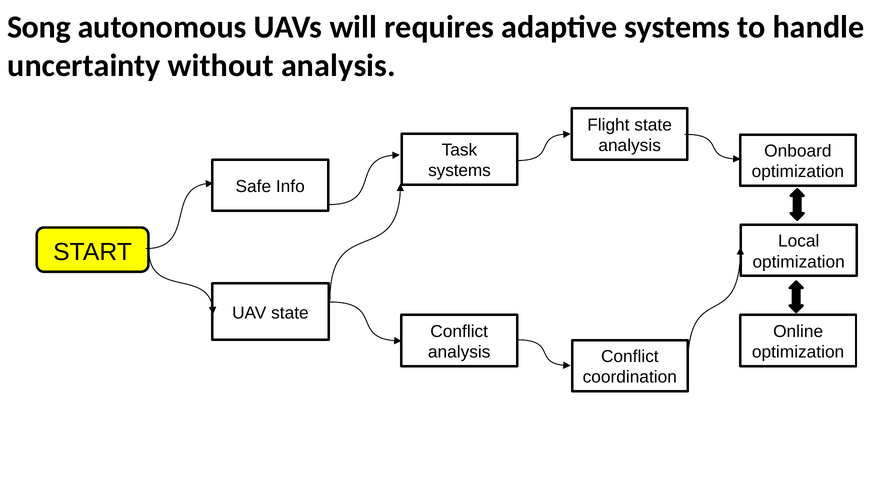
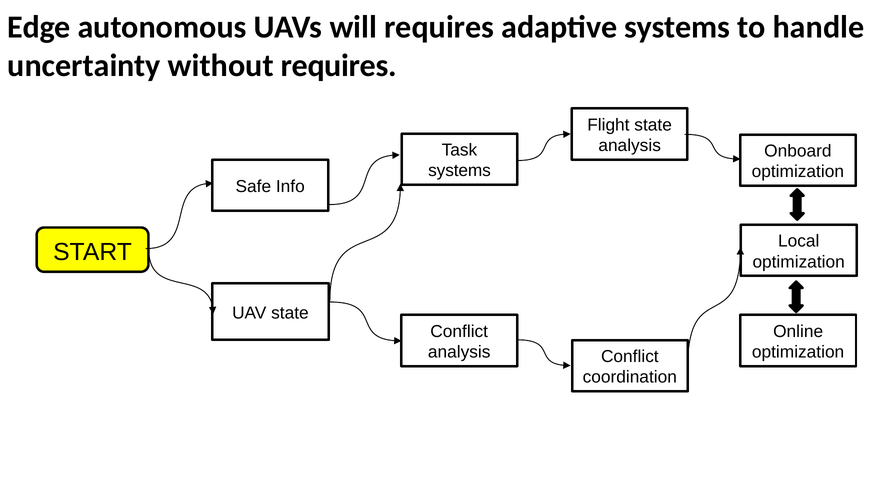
Song: Song -> Edge (39, 27)
without analysis: analysis -> requires (339, 66)
